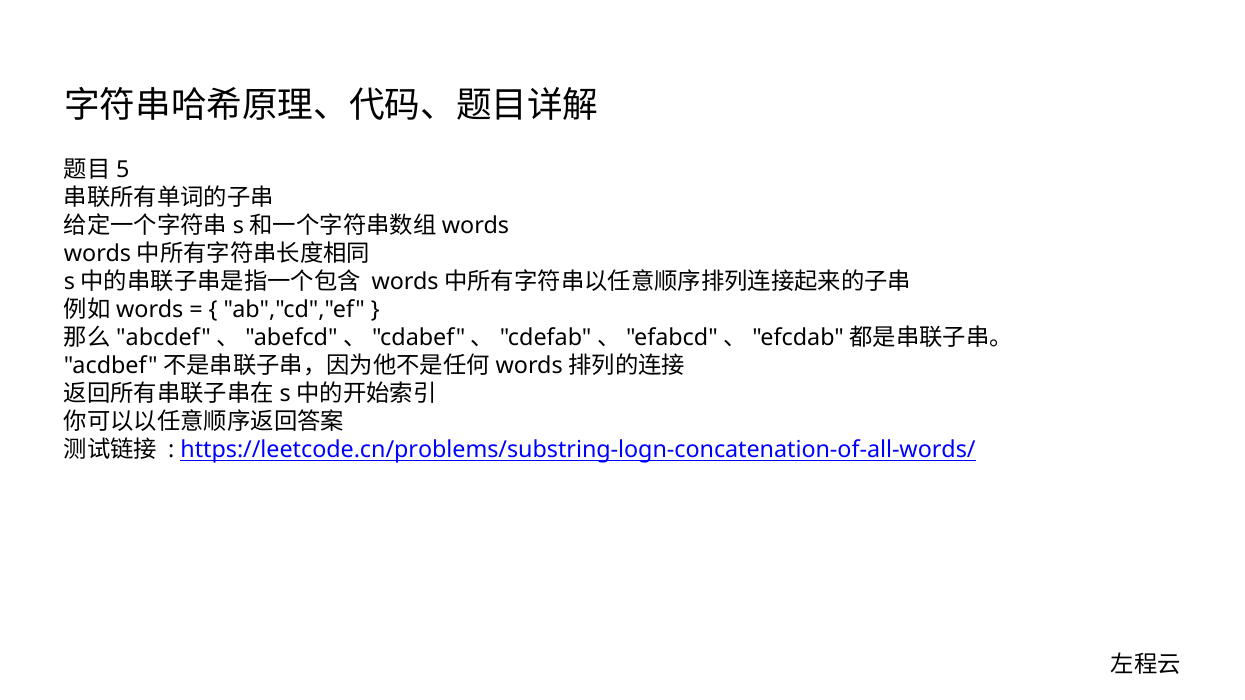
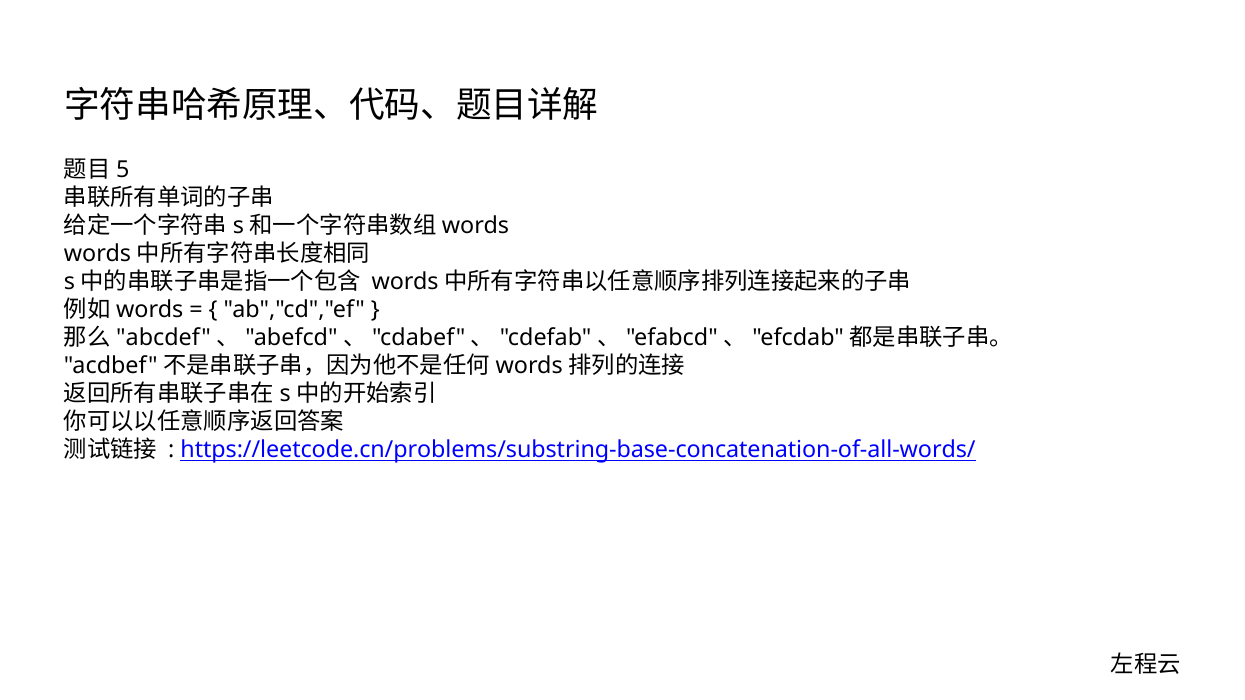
https://leetcode.cn/problems/substring-logn-concatenation-of-all-words/: https://leetcode.cn/problems/substring-logn-concatenation-of-all-words/ -> https://leetcode.cn/problems/substring-base-concatenation-of-all-words/ (578, 450)
